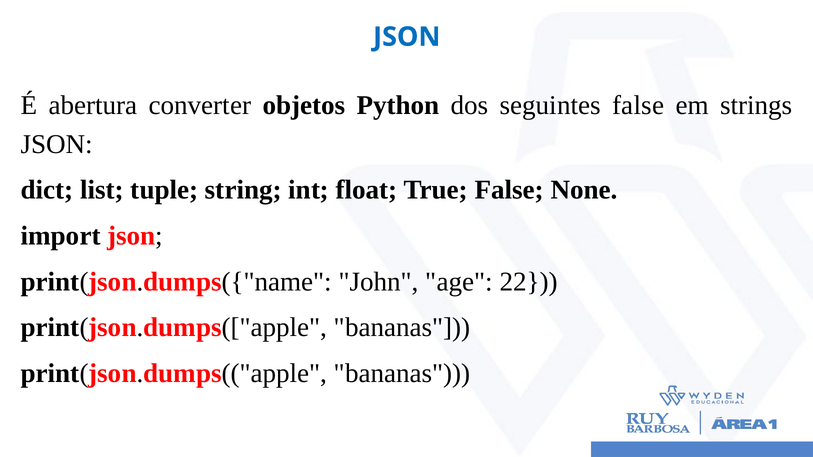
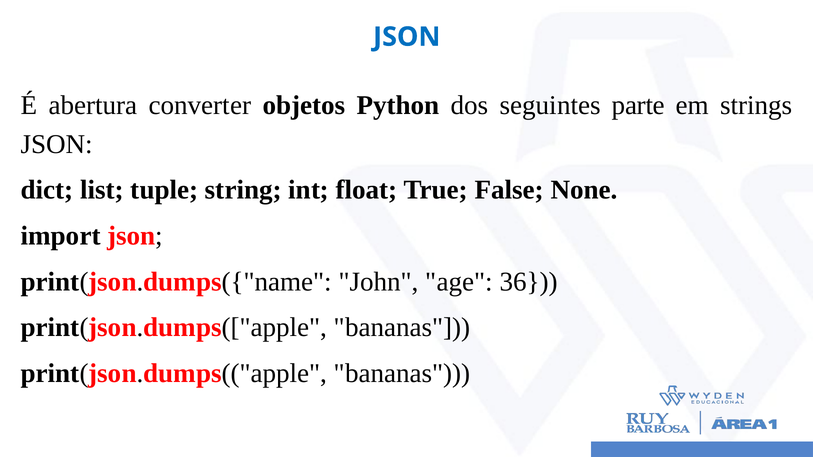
seguintes false: false -> parte (638, 105)
22: 22 -> 36 (529, 282)
